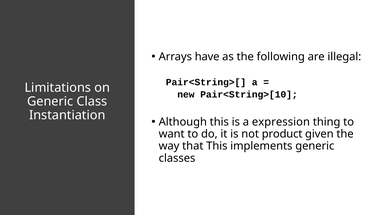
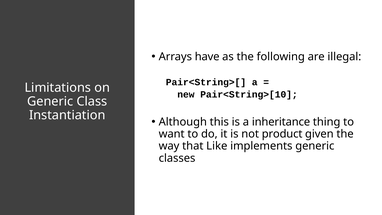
expression: expression -> inheritance (281, 122)
that This: This -> Like (217, 146)
